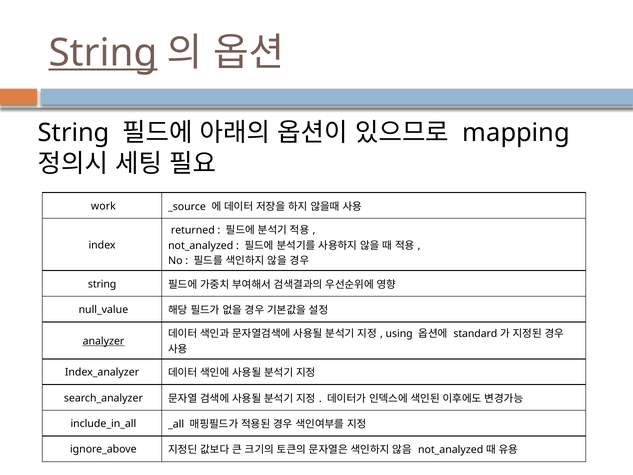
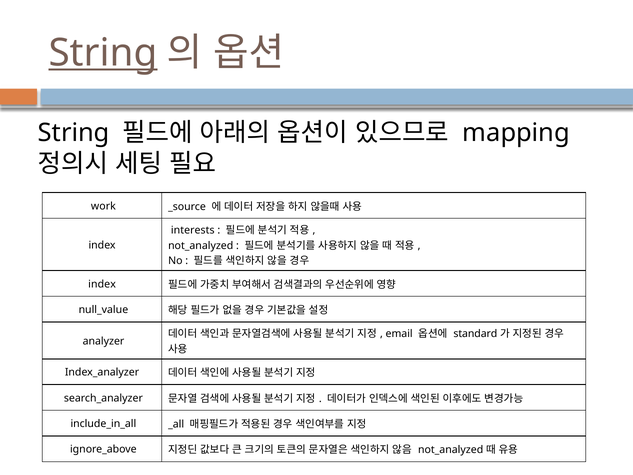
returned: returned -> interests (193, 230)
string: string -> index (102, 284)
using: using -> email (399, 334)
analyzer underline: present -> none (103, 341)
